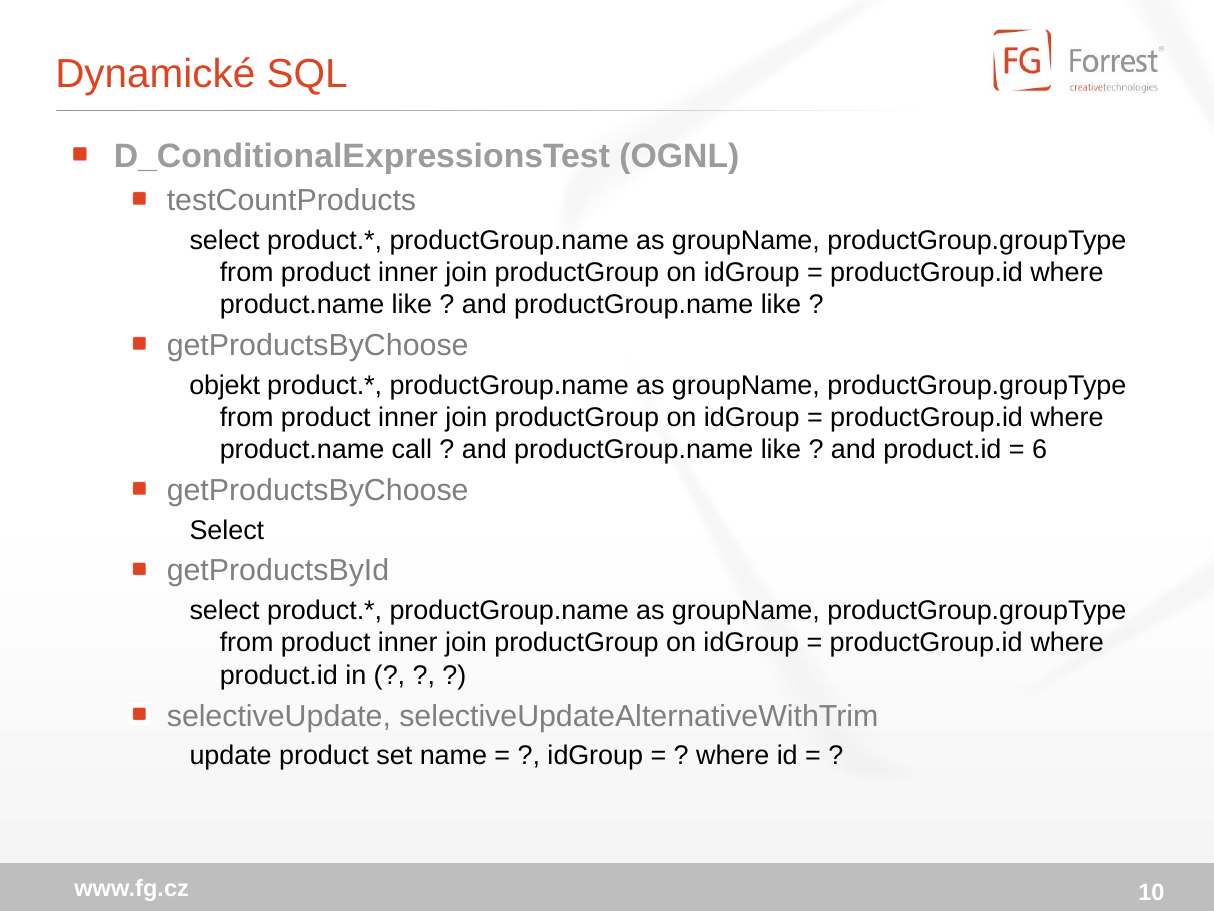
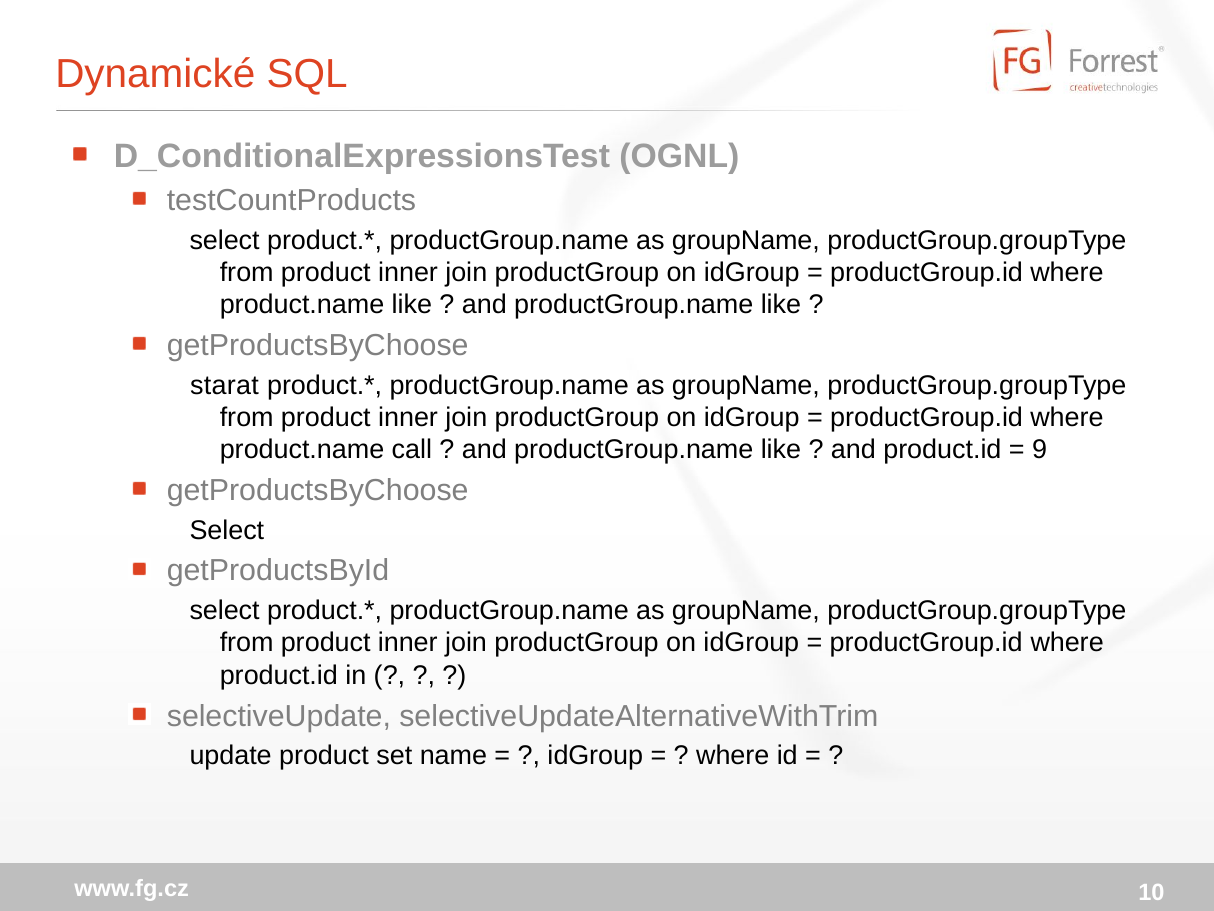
objekt: objekt -> starat (224, 385)
6: 6 -> 9 (1040, 450)
